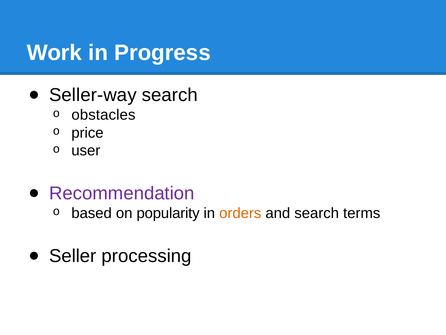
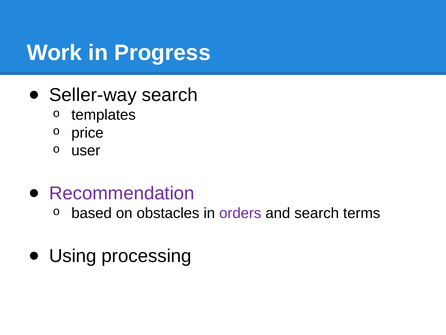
obstacles: obstacles -> templates (104, 115)
popularity: popularity -> obstacles (168, 213)
orders colour: orange -> purple (240, 213)
Seller: Seller -> Using (73, 256)
